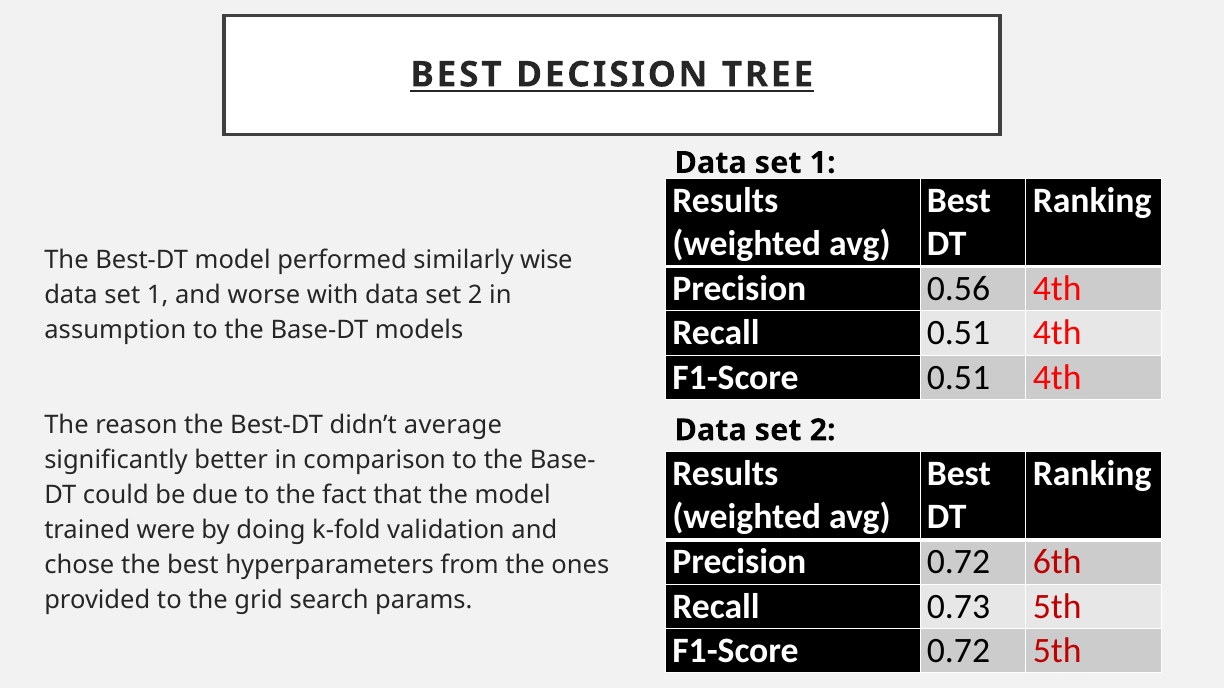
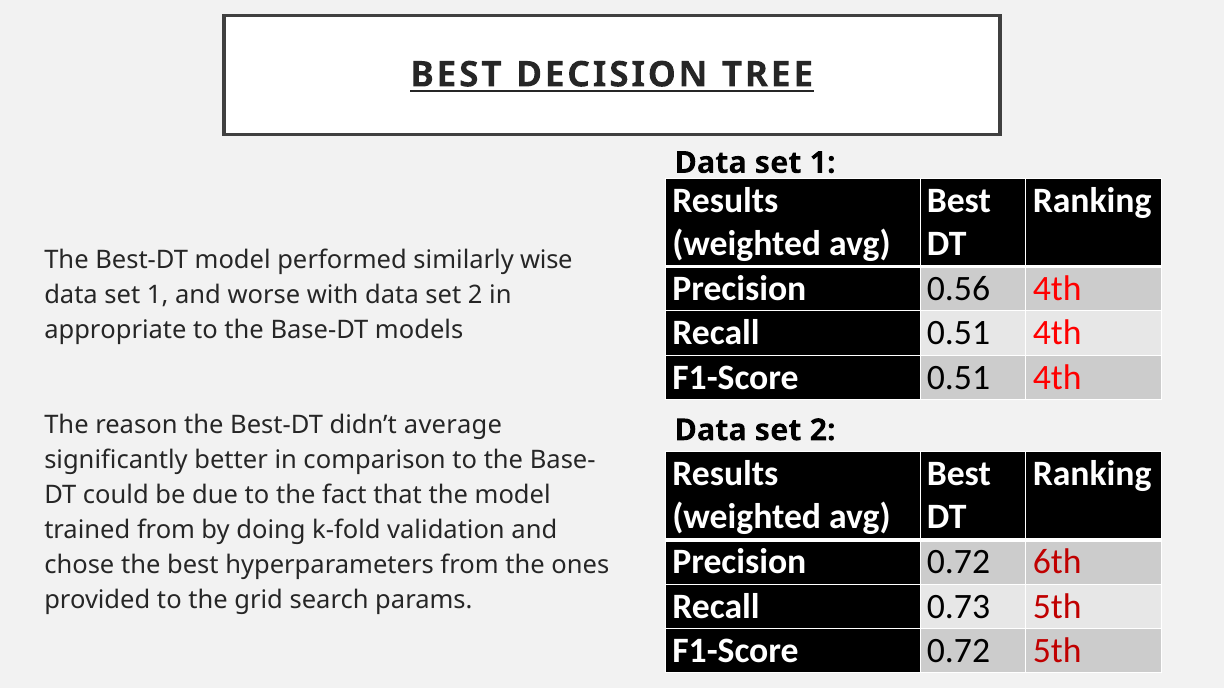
assumption: assumption -> appropriate (115, 330)
trained were: were -> from (166, 530)
